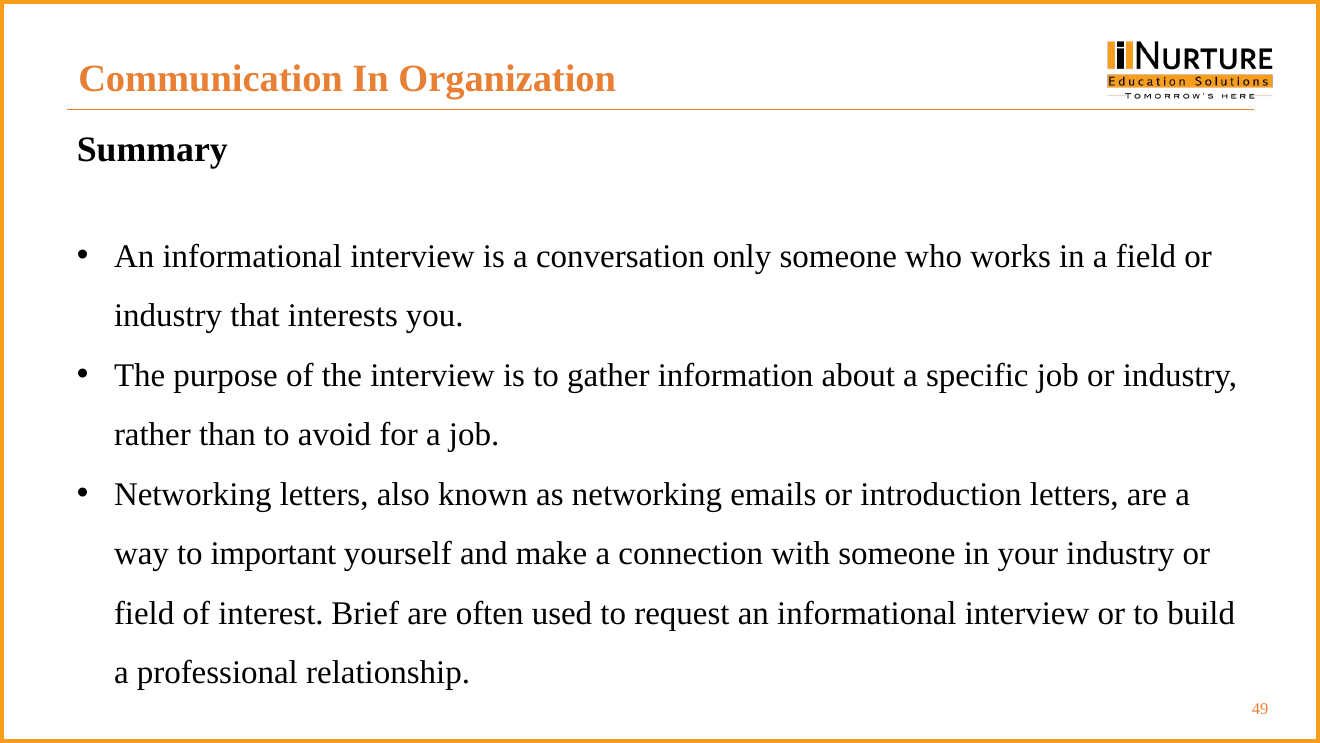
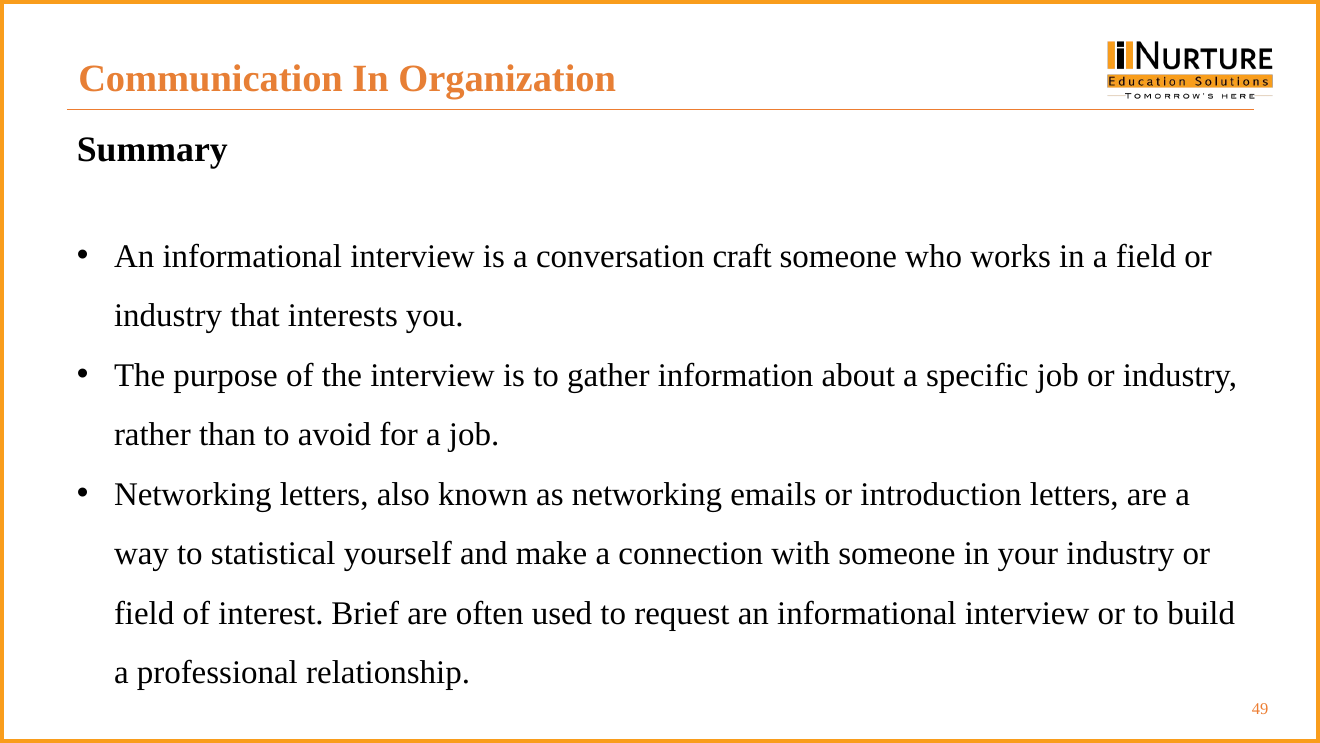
only: only -> craft (742, 256)
important: important -> statistical (273, 553)
